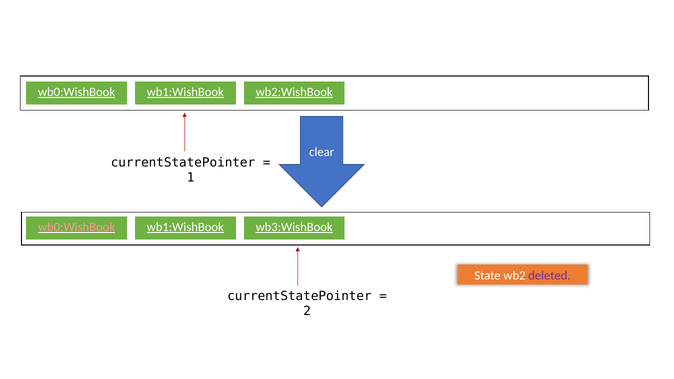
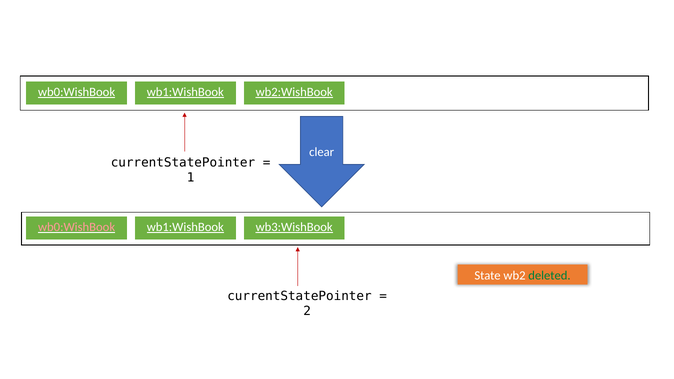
deleted colour: purple -> green (549, 276)
